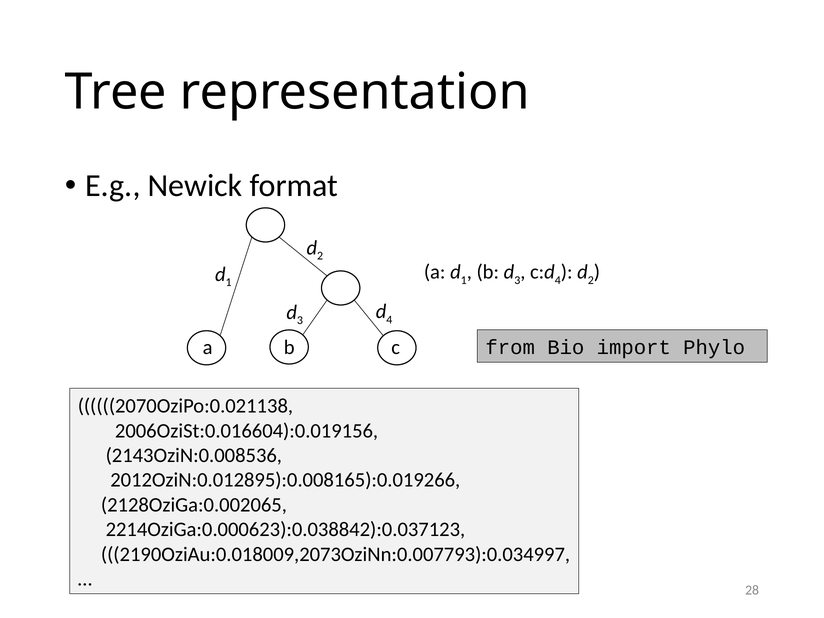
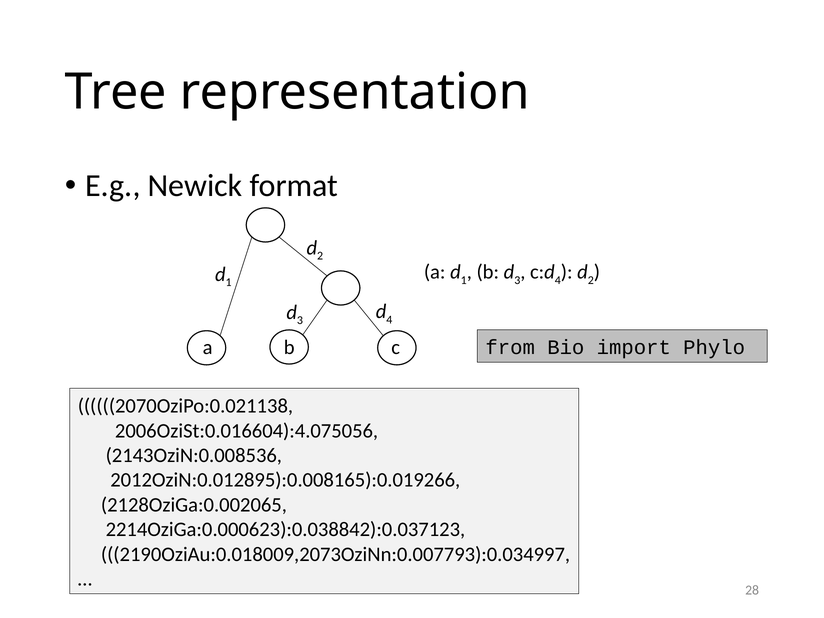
2006OziSt:0.016604):0.019156: 2006OziSt:0.016604):0.019156 -> 2006OziSt:0.016604):4.075056 (247, 431)
